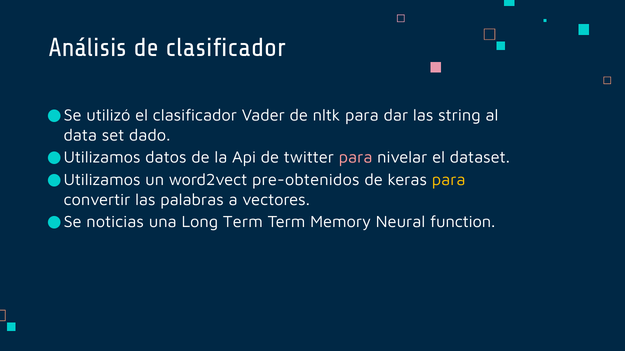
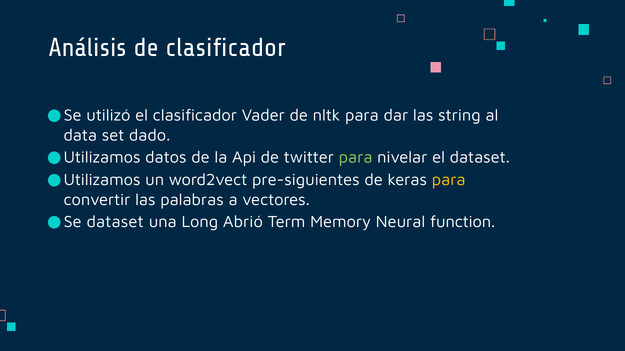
para colour: pink -> light green (356, 158)
pre-obtenidos: pre-obtenidos -> pre-siguientes (306, 180)
noticias: noticias -> dataset (115, 222)
Long Term: Term -> Abrió (243, 222)
